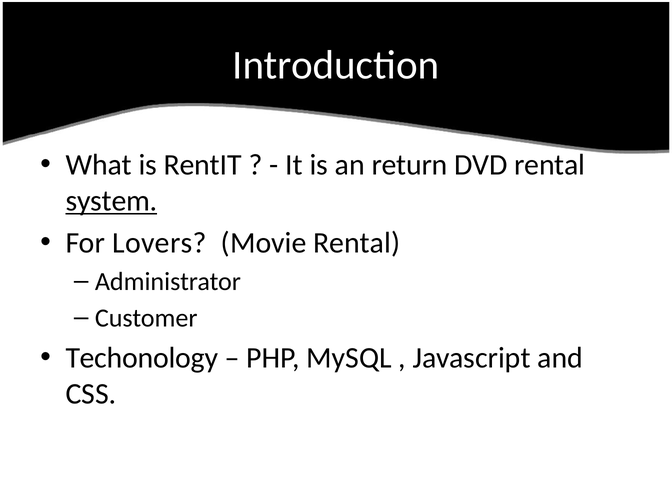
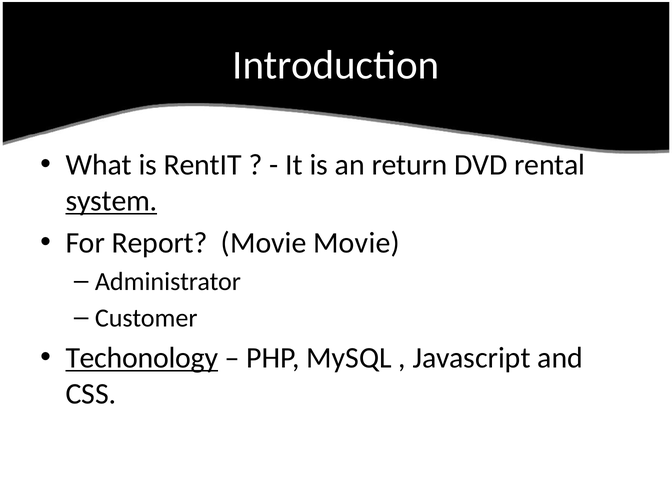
Lovers: Lovers -> Report (160, 243)
Movie Rental: Rental -> Movie (357, 243)
Techonology underline: none -> present (142, 358)
